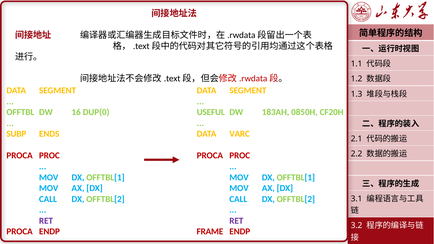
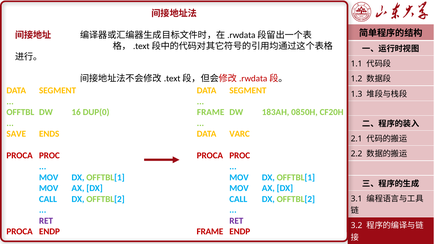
USEFUL: USEFUL -> FRAME (211, 112)
SUBP: SUBP -> SAVE (16, 134)
